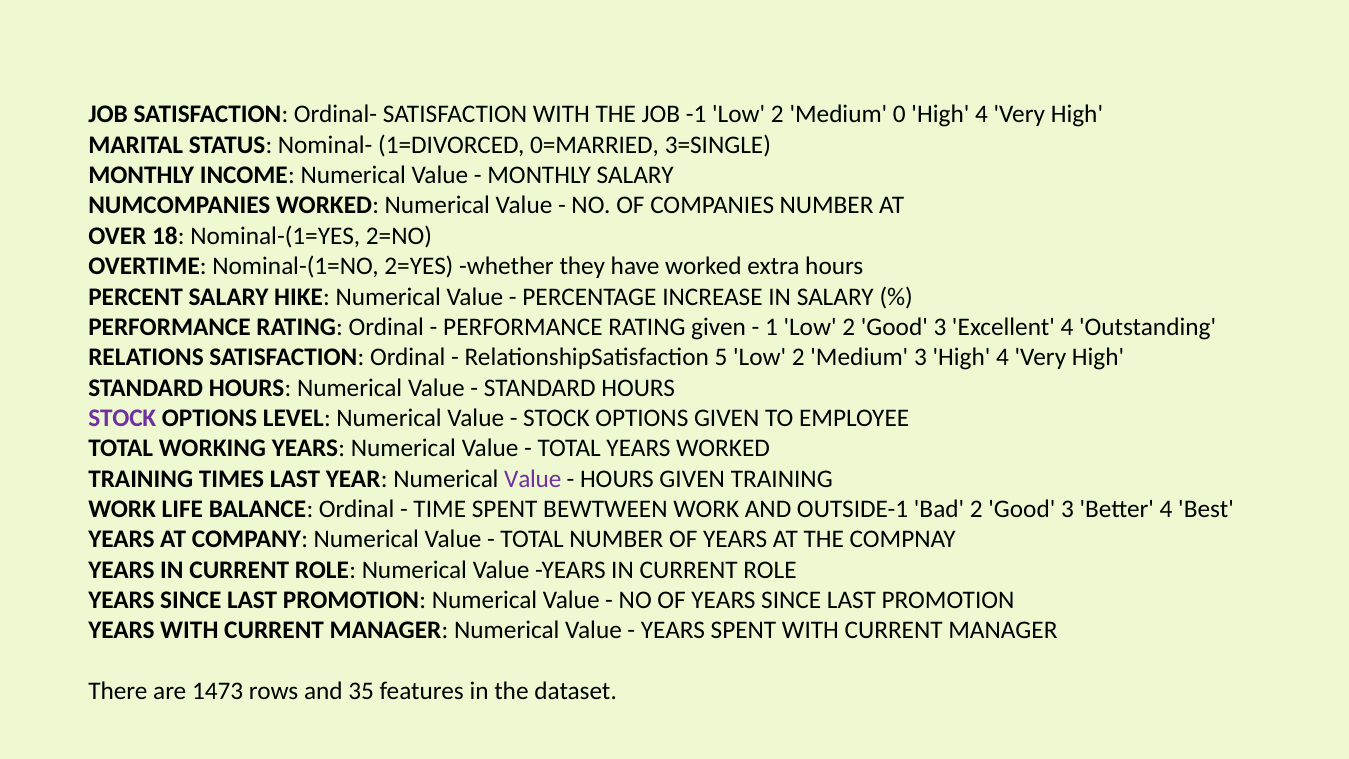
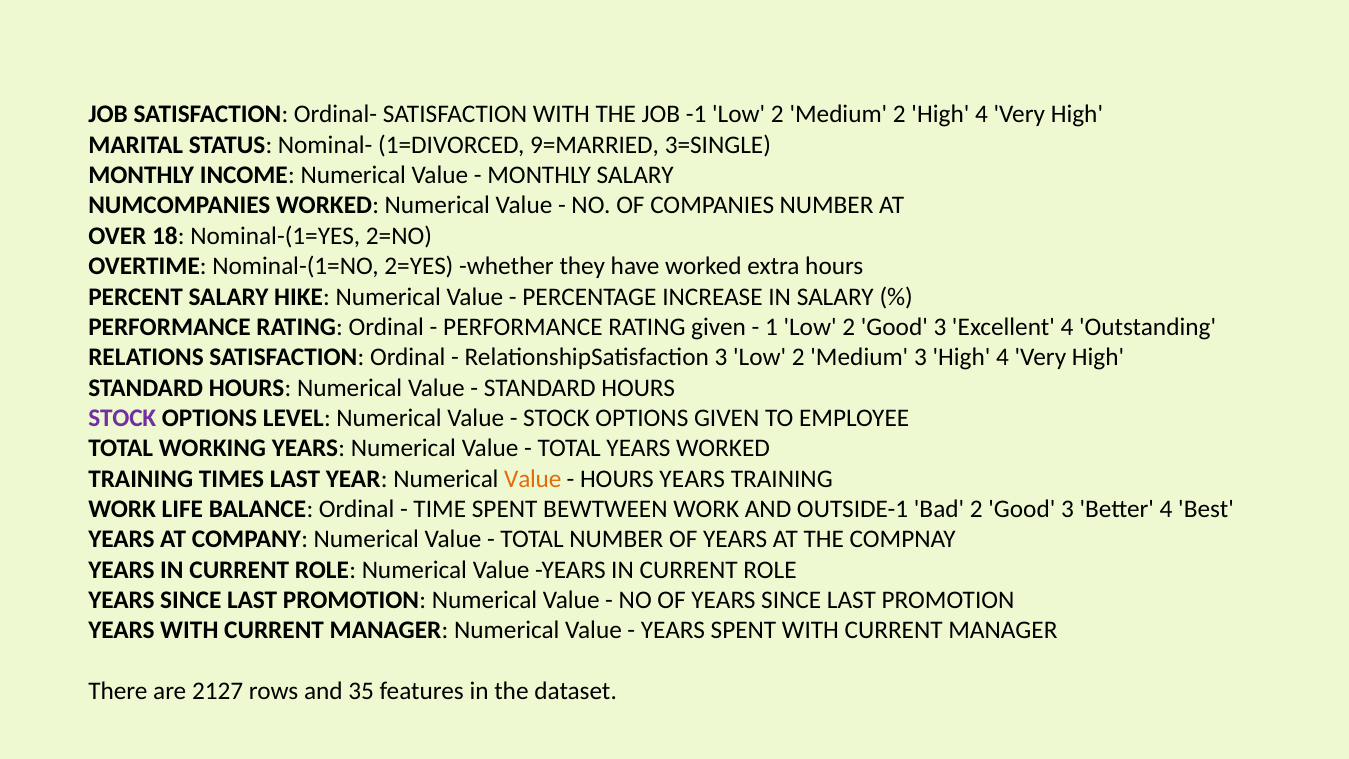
Medium 0: 0 -> 2 (899, 114)
0=MARRIED: 0=MARRIED -> 9=MARRIED (595, 145)
RelationshipSatisfaction 5: 5 -> 3 (721, 357)
Value colour: purple -> orange (533, 479)
HOURS GIVEN: GIVEN -> YEARS (692, 479)
1473: 1473 -> 2127 (218, 691)
